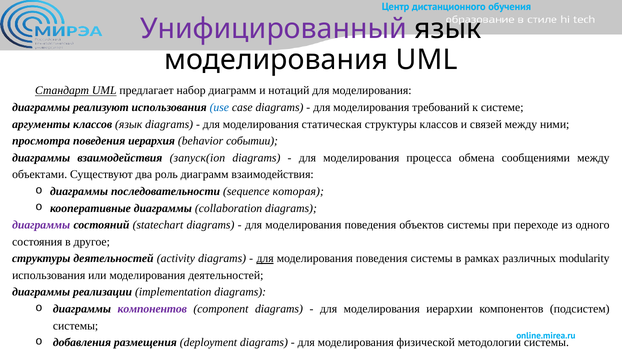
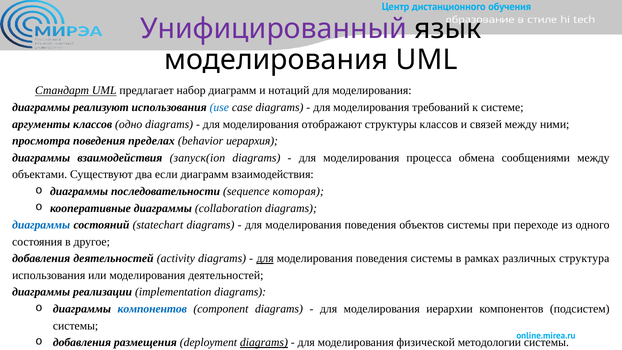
классов язык: язык -> одно (129, 124)
статическая: статическая -> отображают (332, 124)
иерархия: иерархия -> пределах (152, 141)
событии: событии -> иерархия (252, 141)
роль: роль -> если (166, 175)
диаграммы colour: purple -> blue (41, 225)
структуры: структуры -> добавления (41, 258)
modularitу: modularitу -> структура (584, 258)
компонентов colour: purple -> blue (152, 309)
diagrams underline: none -> present (264, 342)
